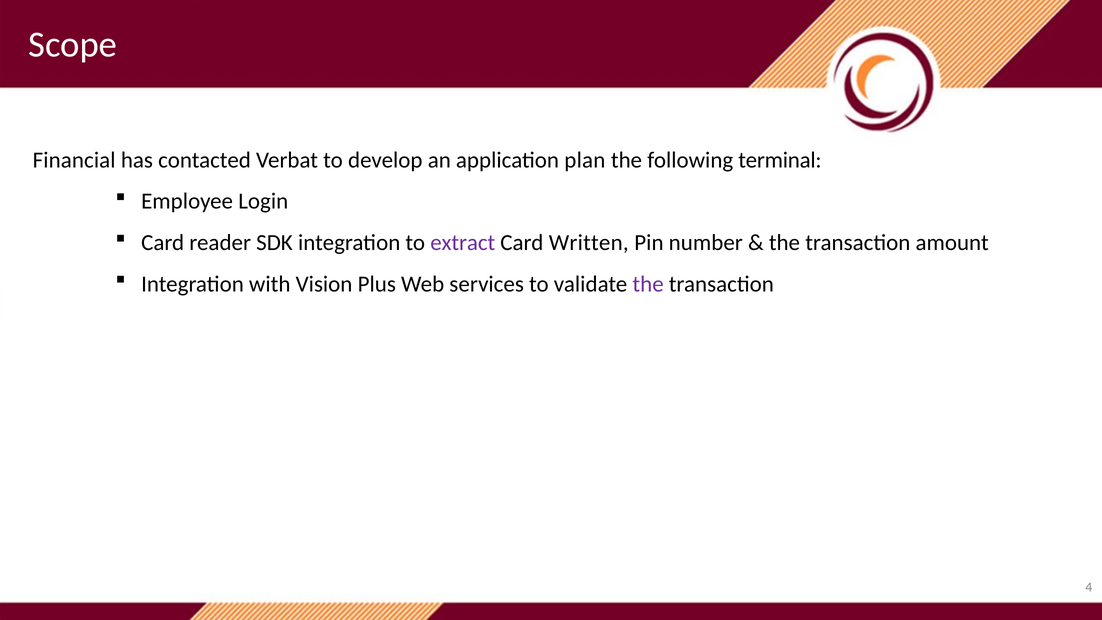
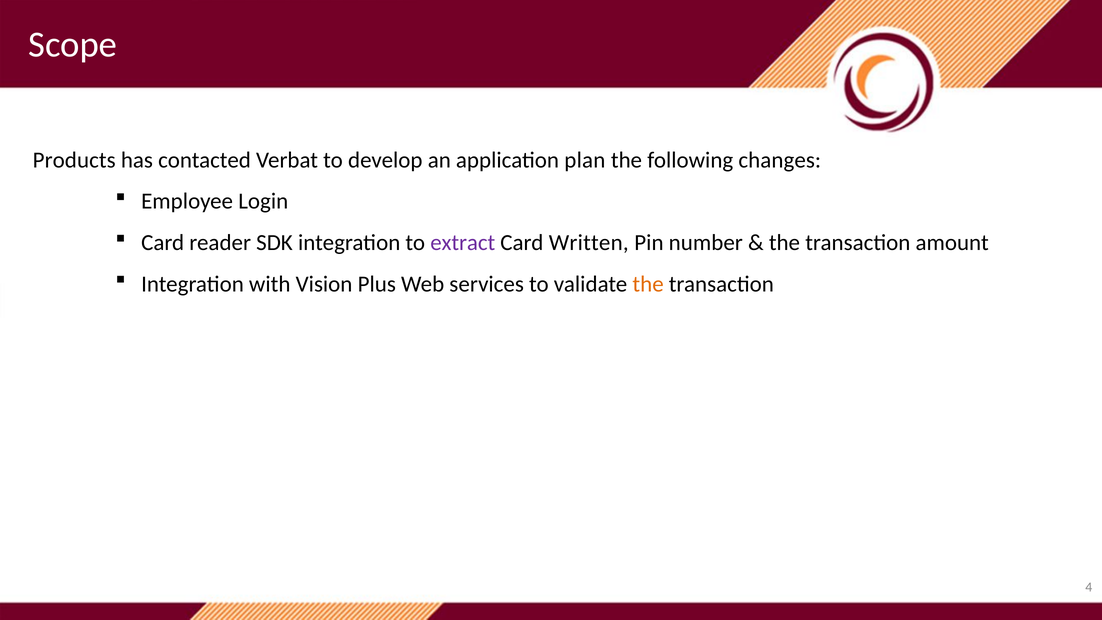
Financial: Financial -> Products (74, 160)
terminal: terminal -> changes (780, 160)
the colour: purple -> orange (648, 284)
